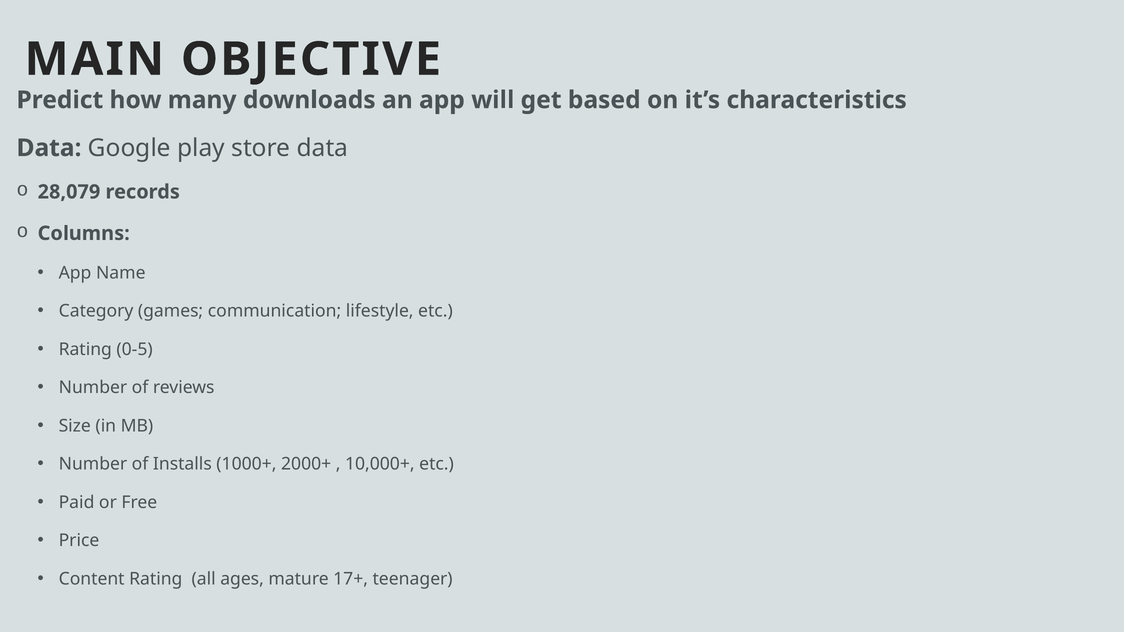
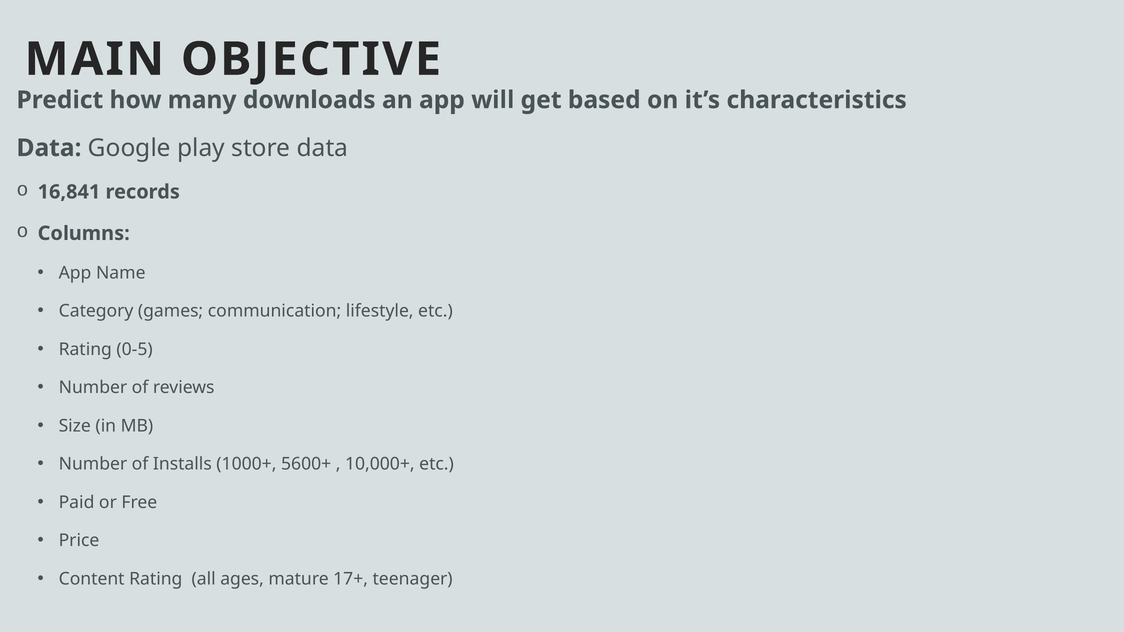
28,079: 28,079 -> 16,841 (69, 192)
2000+: 2000+ -> 5600+ (306, 464)
